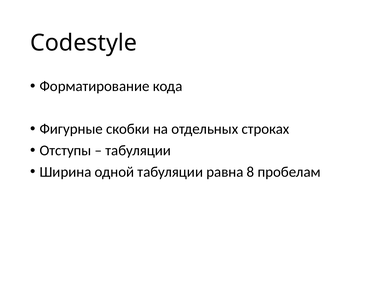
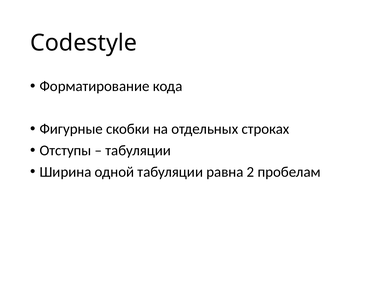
8: 8 -> 2 (251, 172)
